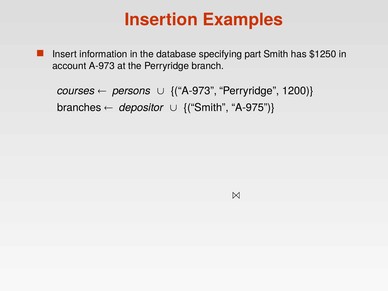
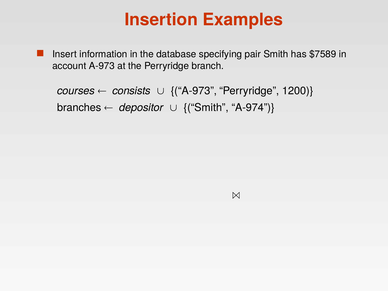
part: part -> pair (253, 54)
$1250: $1250 -> $7589 (323, 54)
persons: persons -> consists (131, 91)
A-975: A-975 -> A-974 (253, 108)
